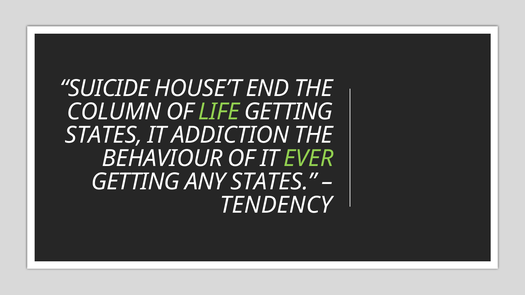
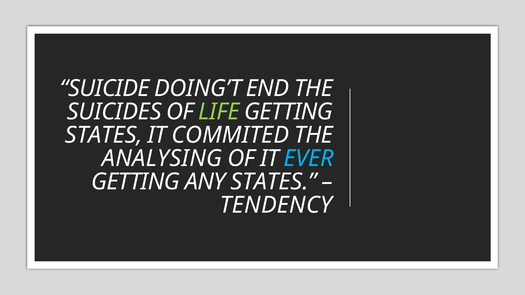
HOUSE’T: HOUSE’T -> DOING’T (198, 88)
COLUMN: COLUMN -> SUICIDES (114, 112)
ADDICTION: ADDICTION -> COMMITED (230, 135)
BEHAVIOUR: BEHAVIOUR -> ANALYSING (162, 159)
EVER colour: light green -> light blue (309, 159)
